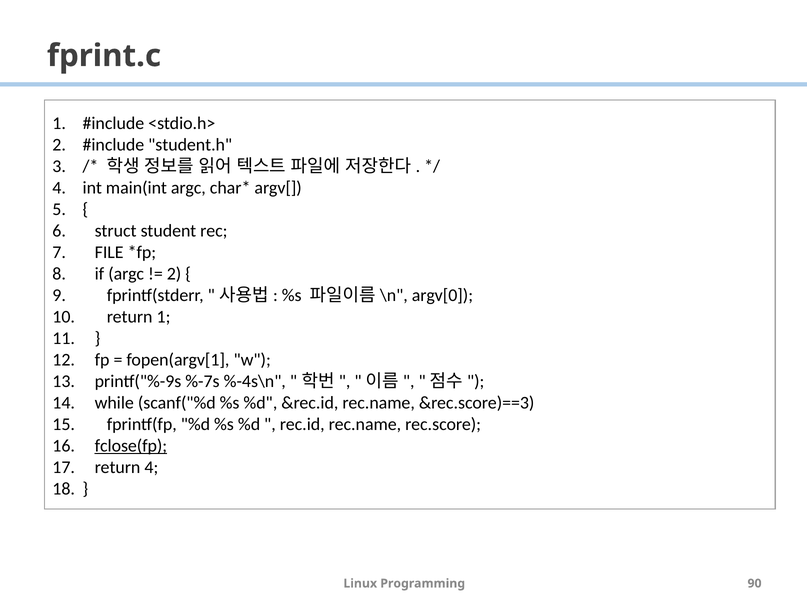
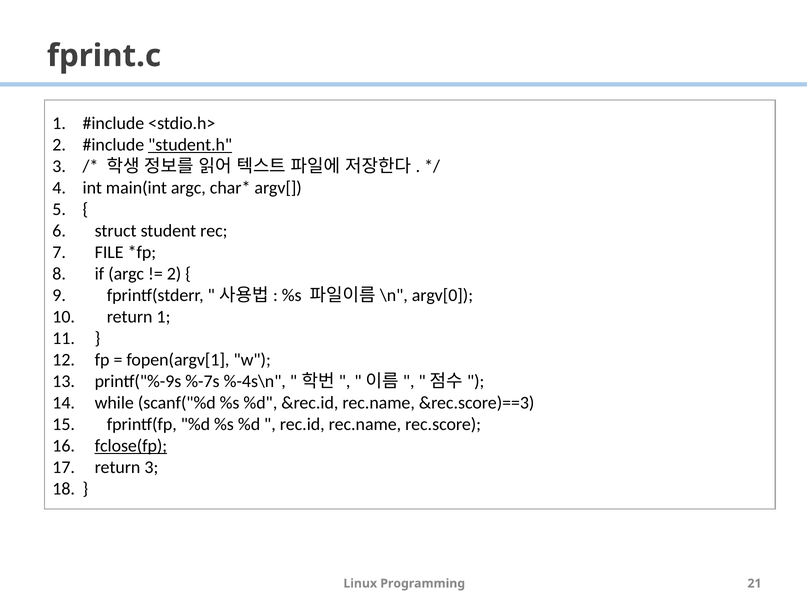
student.h underline: none -> present (190, 145)
return 4: 4 -> 3 (151, 467)
90: 90 -> 21 (755, 584)
